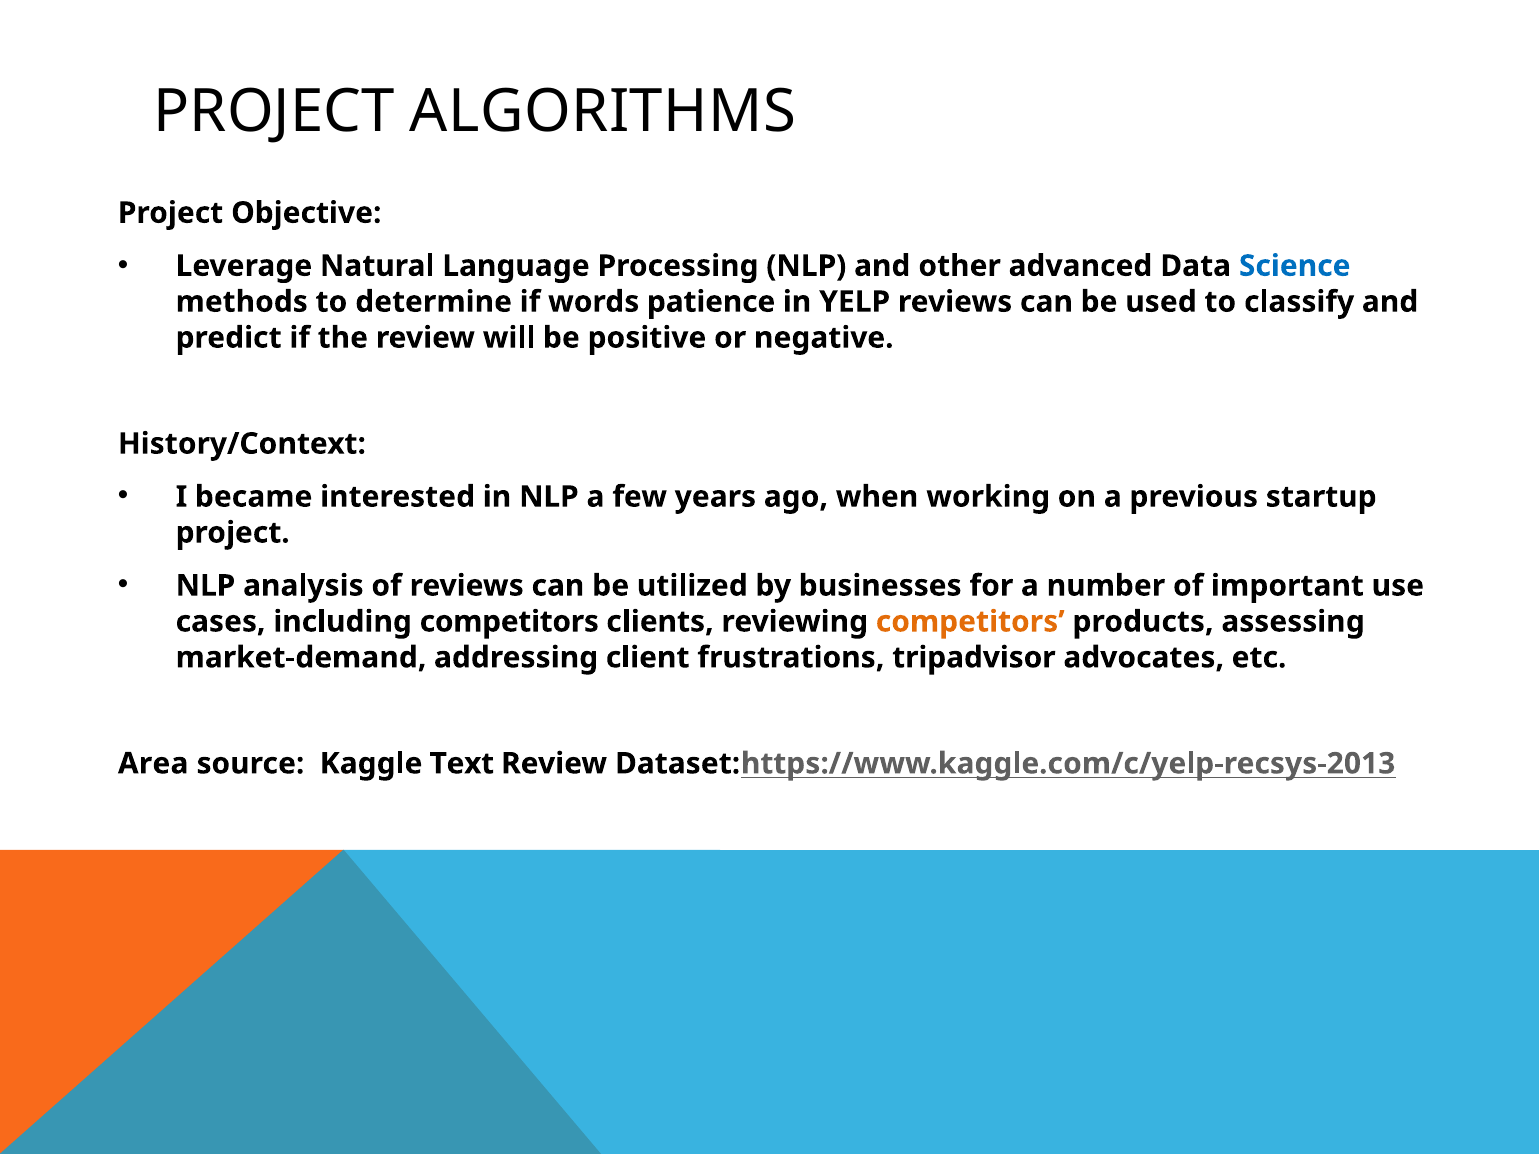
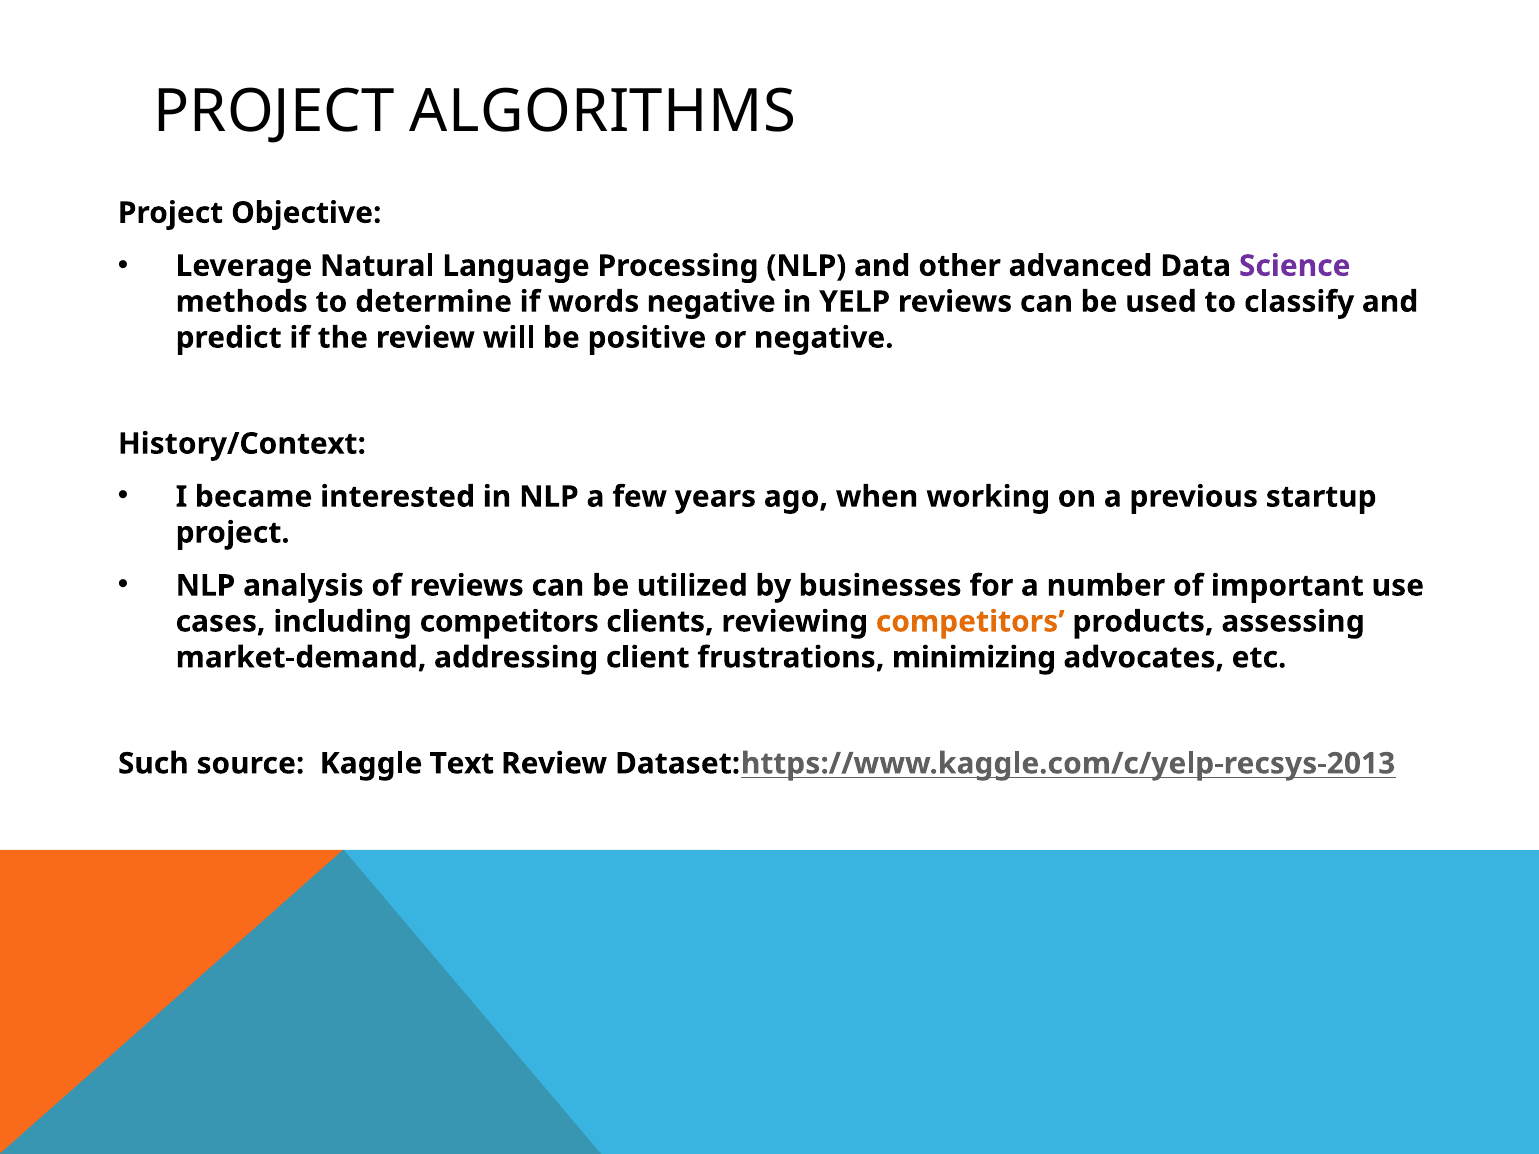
Science colour: blue -> purple (1295, 266)
words patience: patience -> negative (711, 302)
tripadvisor: tripadvisor -> minimizing (974, 658)
Area: Area -> Such (153, 764)
